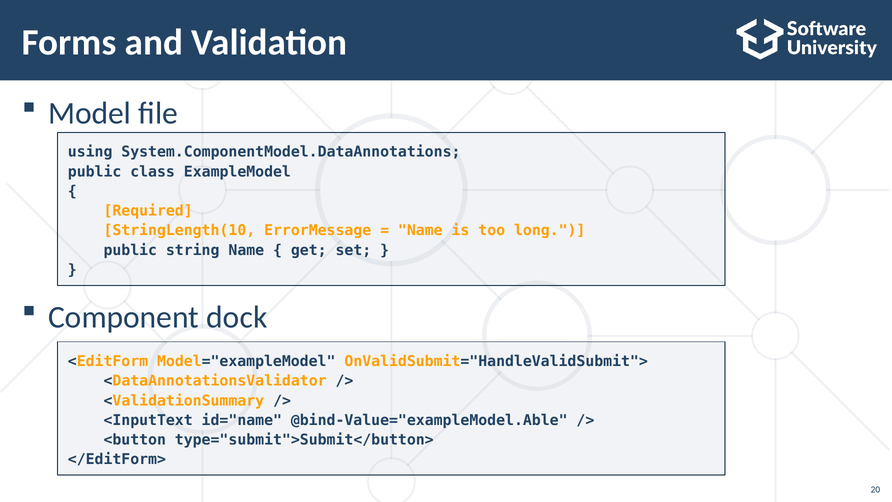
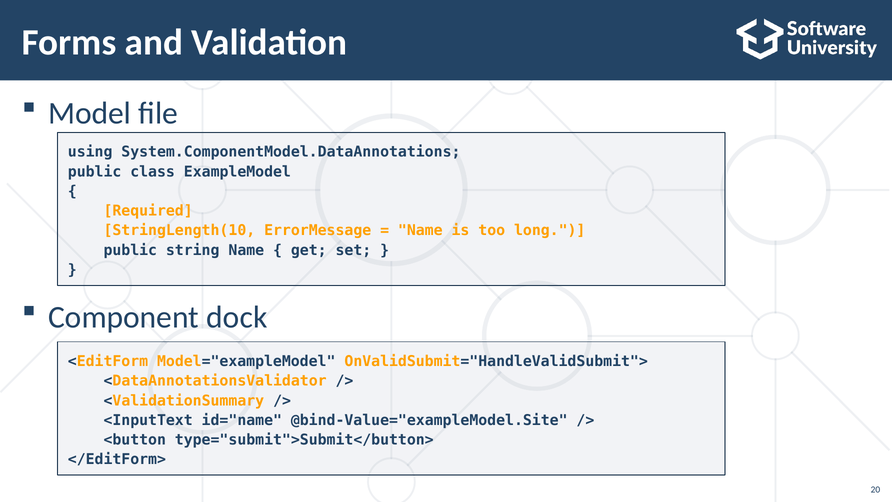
@bind-Value="exampleModel.Able: @bind-Value="exampleModel.Able -> @bind-Value="exampleModel.Site (429, 420)
